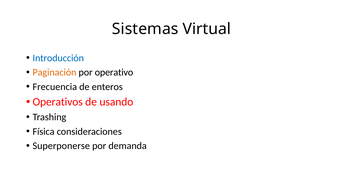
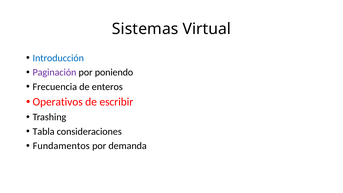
Paginación colour: orange -> purple (54, 72)
operativo: operativo -> poniendo (114, 72)
usando: usando -> escribir (116, 102)
Física: Física -> Tabla (44, 131)
Superponerse: Superponerse -> Fundamentos (61, 146)
